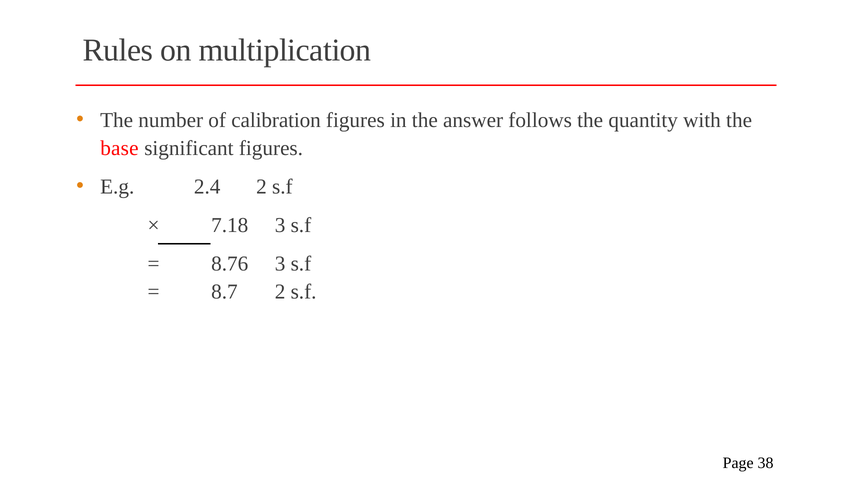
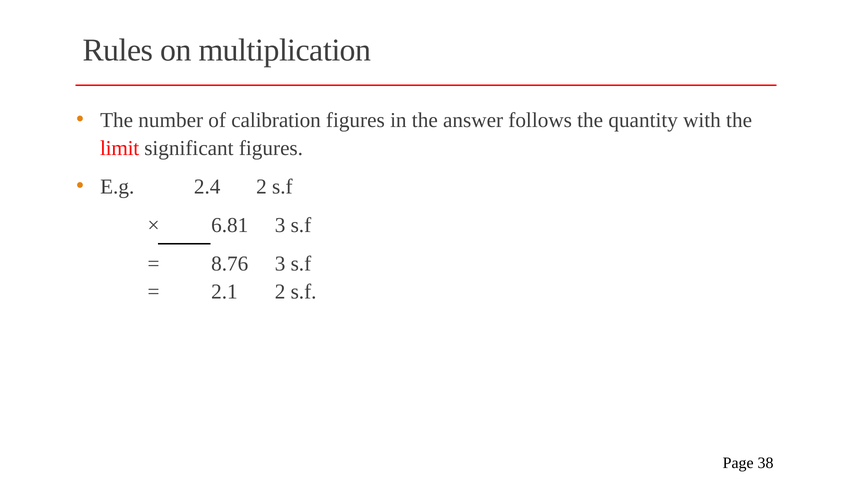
base: base -> limit (120, 148)
7.18: 7.18 -> 6.81 (230, 225)
8.7: 8.7 -> 2.1 (224, 292)
